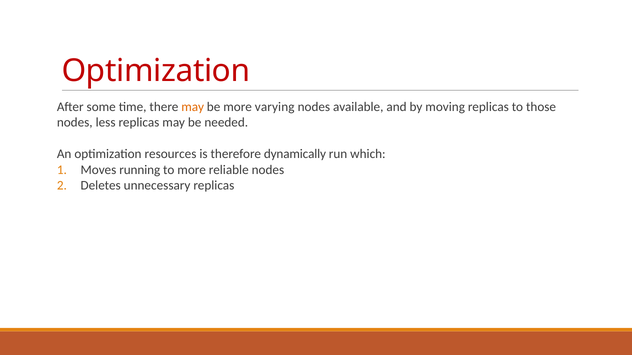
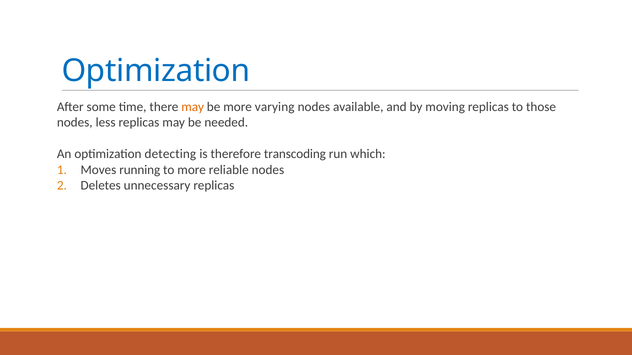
Optimization colour: red -> blue (156, 71)
resources: resources -> detecting (170, 154)
dynamically: dynamically -> transcoding (295, 154)
